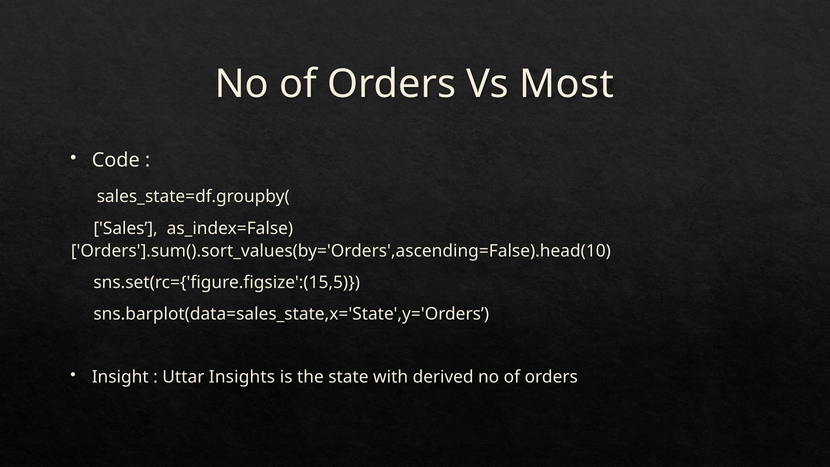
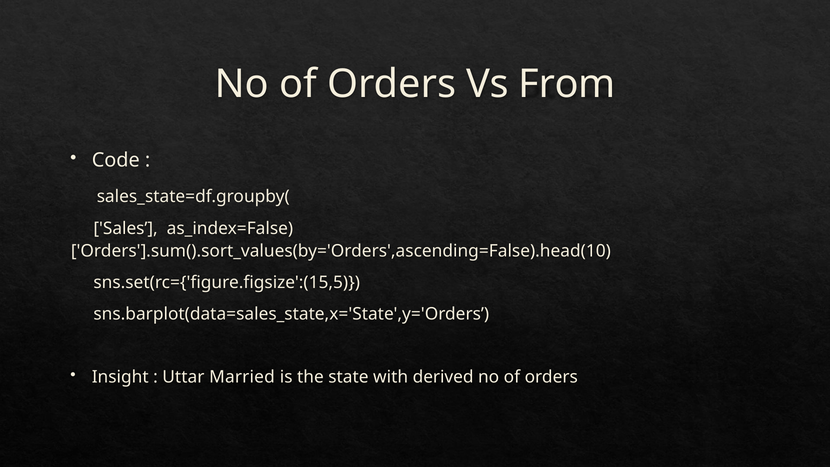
Most: Most -> From (567, 84)
Insights: Insights -> Married (242, 377)
